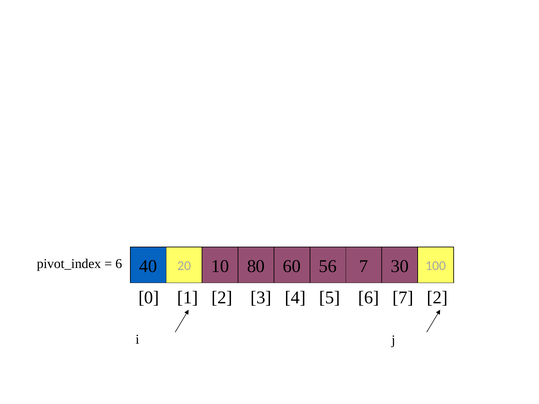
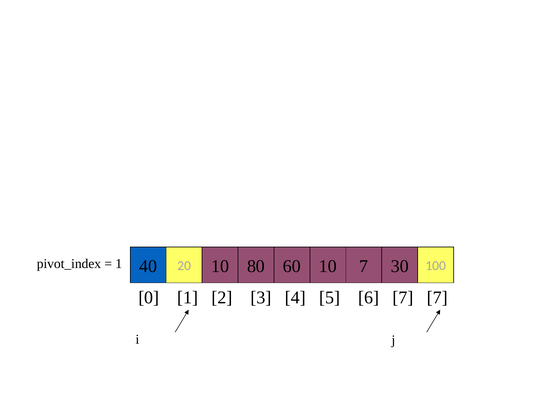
6: 6 -> 1 (119, 264)
60 56: 56 -> 10 (328, 266)
7 2: 2 -> 7 (437, 298)
